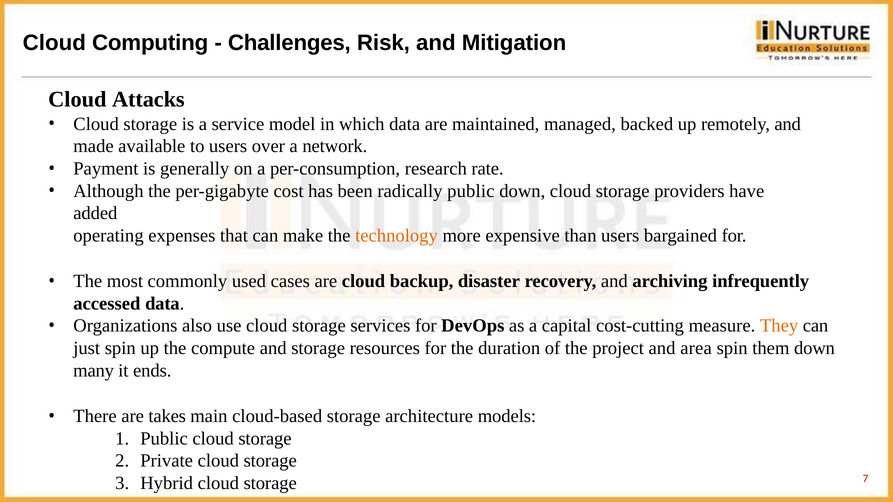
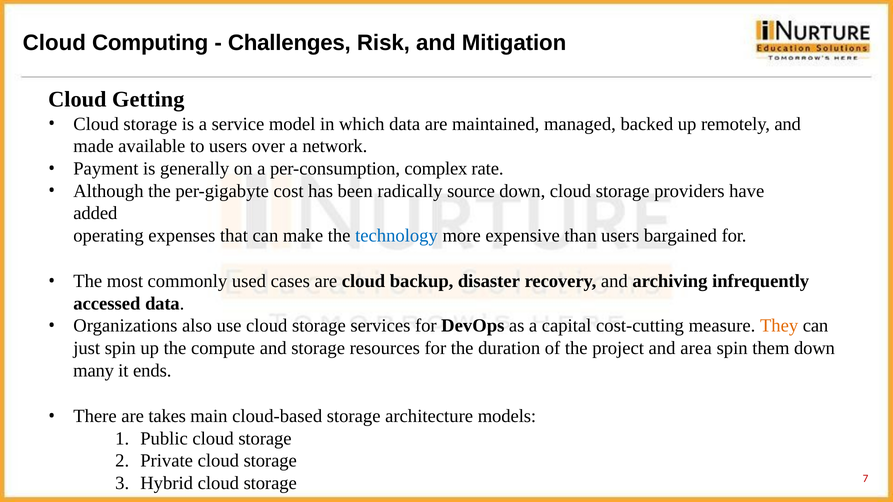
Attacks: Attacks -> Getting (148, 100)
research: research -> complex (436, 169)
radically public: public -> source (471, 191)
technology colour: orange -> blue (397, 236)
